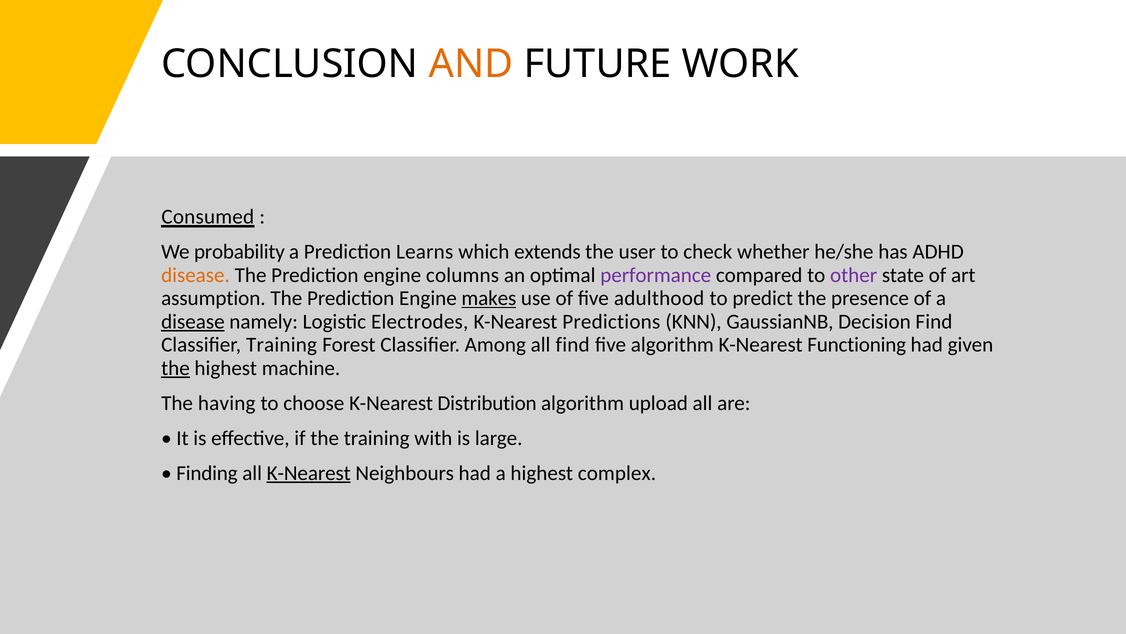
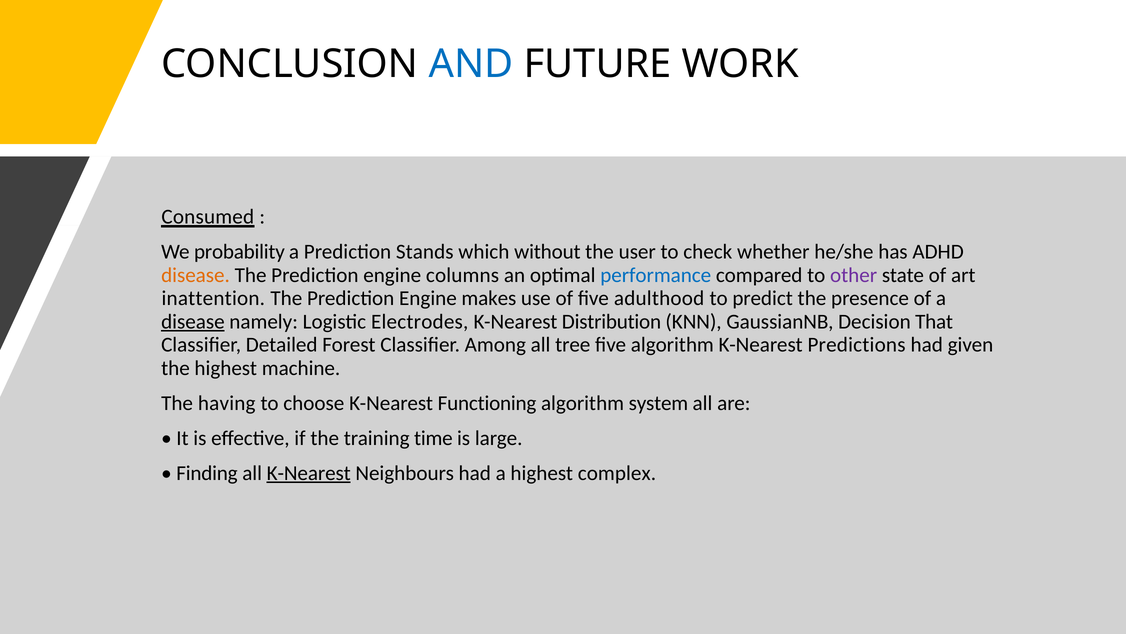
AND colour: orange -> blue (471, 64)
Learns: Learns -> Stands (425, 252)
extends: extends -> without (547, 252)
performance colour: purple -> blue (656, 275)
assumption: assumption -> inattention (213, 298)
makes underline: present -> none (489, 298)
Predictions: Predictions -> Distribution (611, 321)
Decision Find: Find -> That (934, 321)
Classifier Training: Training -> Detailed (282, 345)
all find: find -> tree (573, 345)
Functioning: Functioning -> Predictions (857, 345)
the underline: present -> none (175, 368)
Distribution: Distribution -> Functioning (487, 403)
upload: upload -> system (658, 403)
with: with -> time (433, 438)
